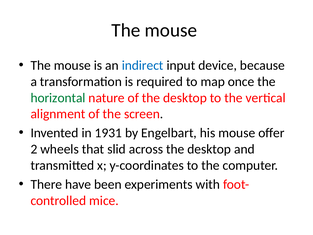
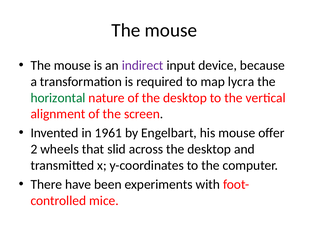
indirect colour: blue -> purple (143, 65)
once: once -> lycra (241, 82)
1931: 1931 -> 1961 (108, 133)
